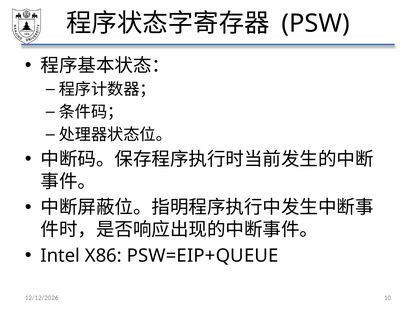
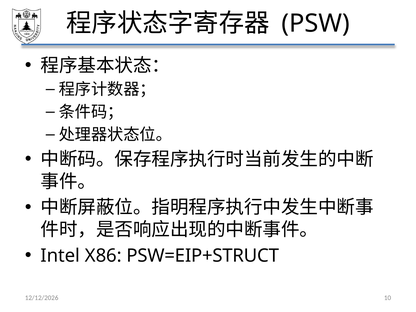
PSW=EIP+QUEUE: PSW=EIP+QUEUE -> PSW=EIP+STRUCT (203, 256)
